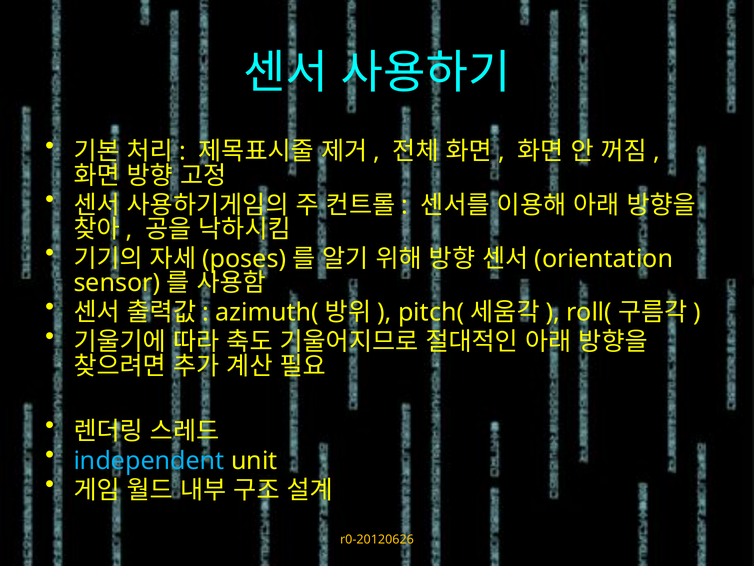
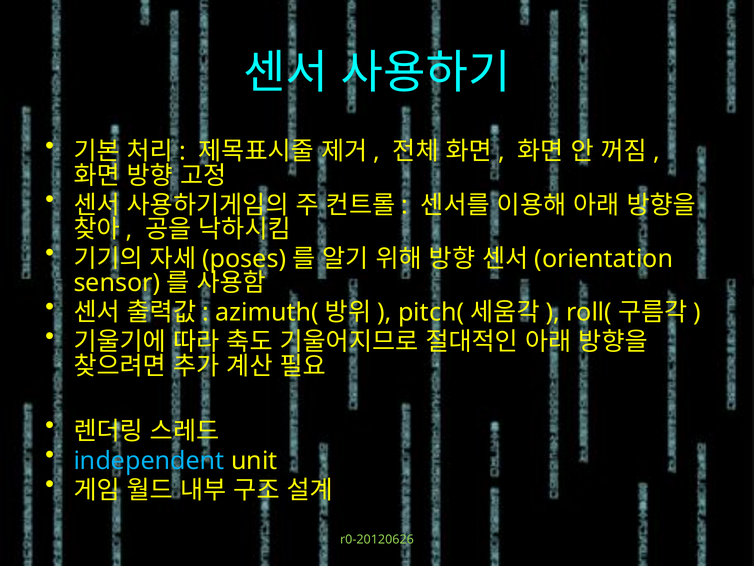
r0-20120626 colour: yellow -> light green (377, 539)
